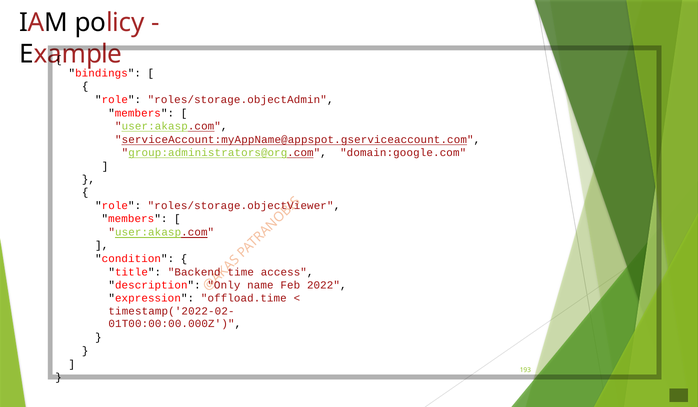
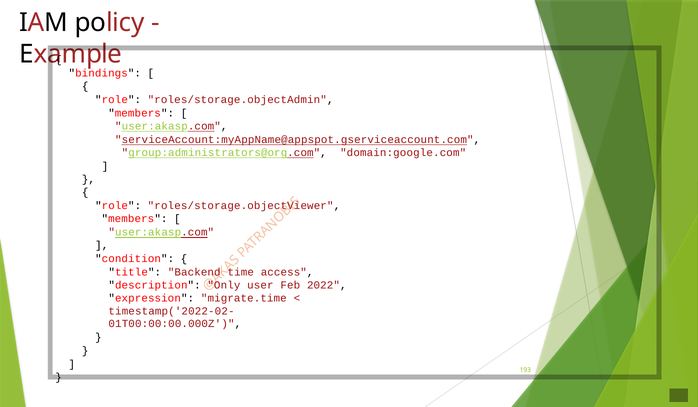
name: name -> user (260, 285)
offload.time: offload.time -> migrate.time (244, 298)
